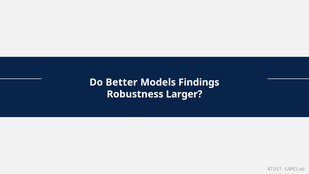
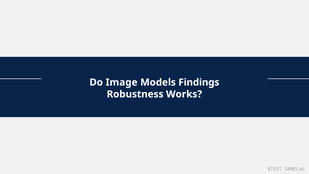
Better: Better -> Image (122, 82)
Larger: Larger -> Works (184, 94)
